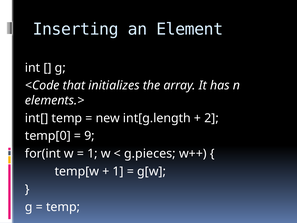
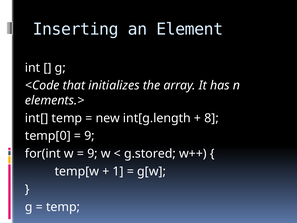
2: 2 -> 8 (211, 118)
1: 1 -> 9 (92, 153)
g.pieces: g.pieces -> g.stored (150, 153)
